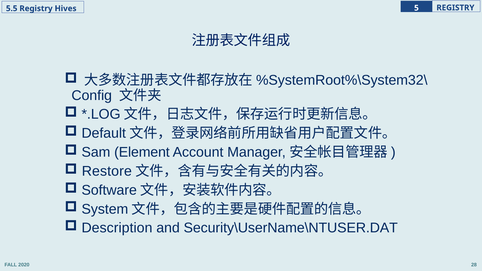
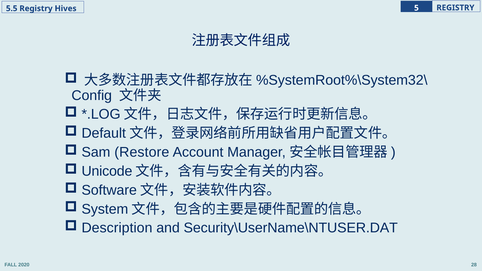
Element: Element -> Restore (142, 152)
Restore: Restore -> Unicode (107, 171)
